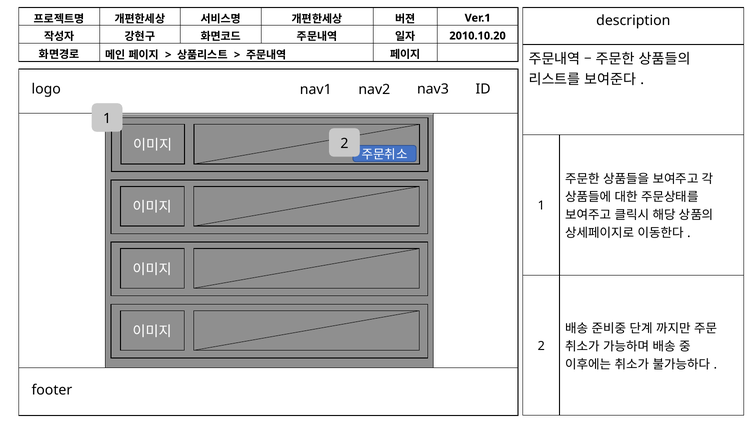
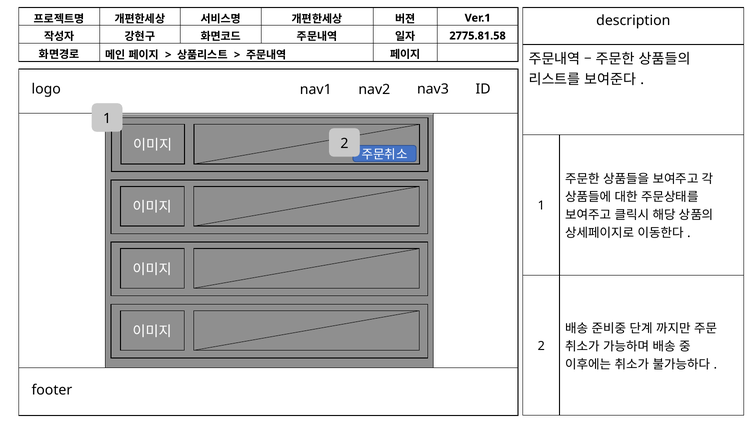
2010.10.20: 2010.10.20 -> 2775.81.58 (478, 36)
